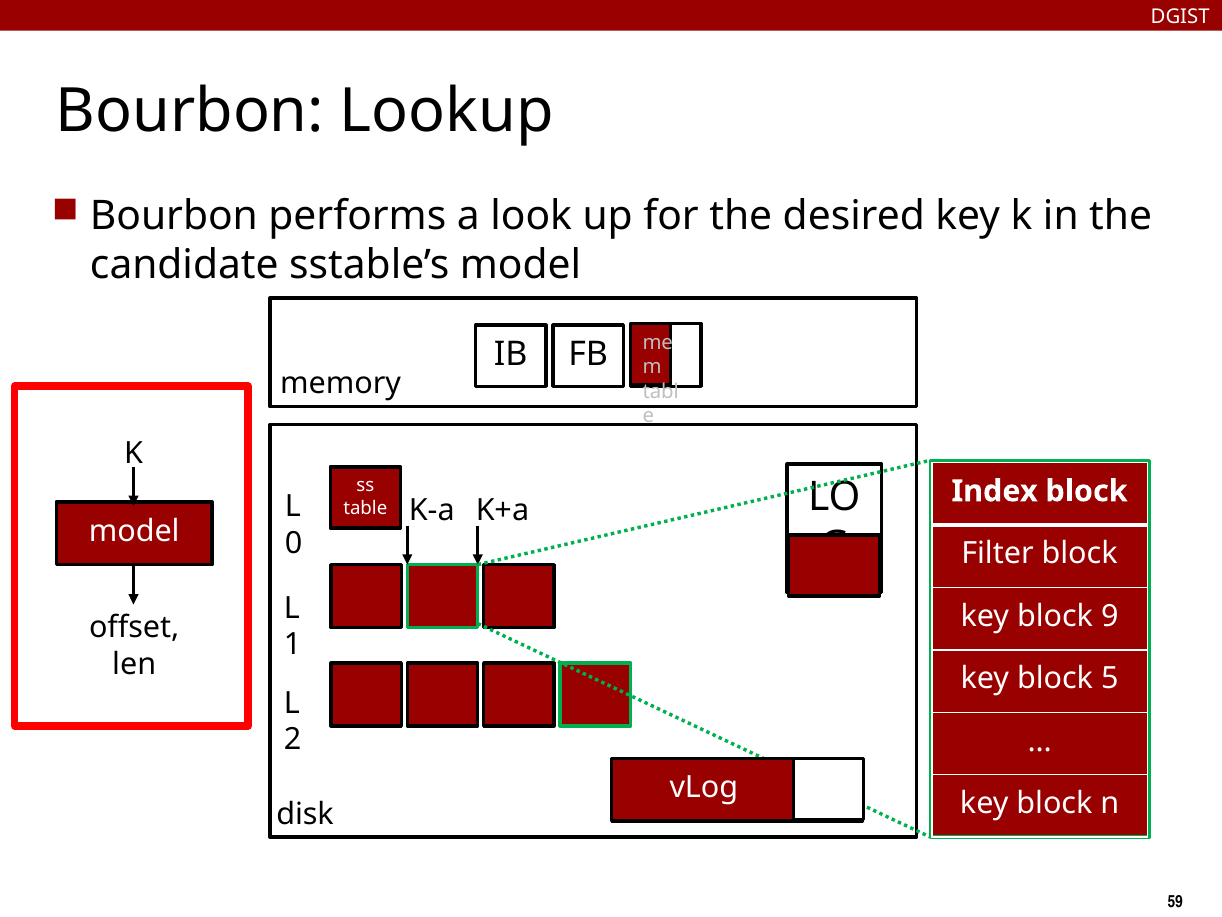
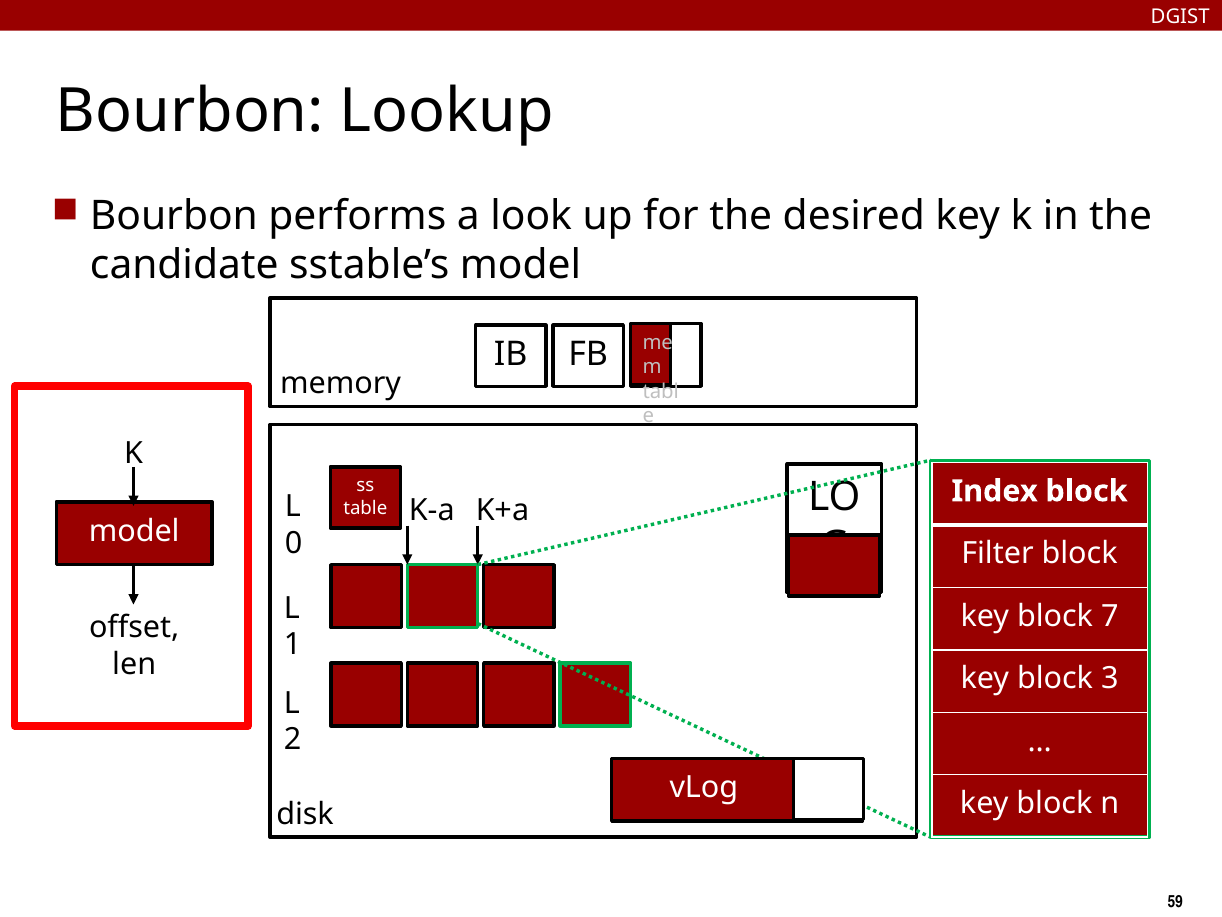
9: 9 -> 7 (1110, 616)
5: 5 -> 3 (1110, 678)
